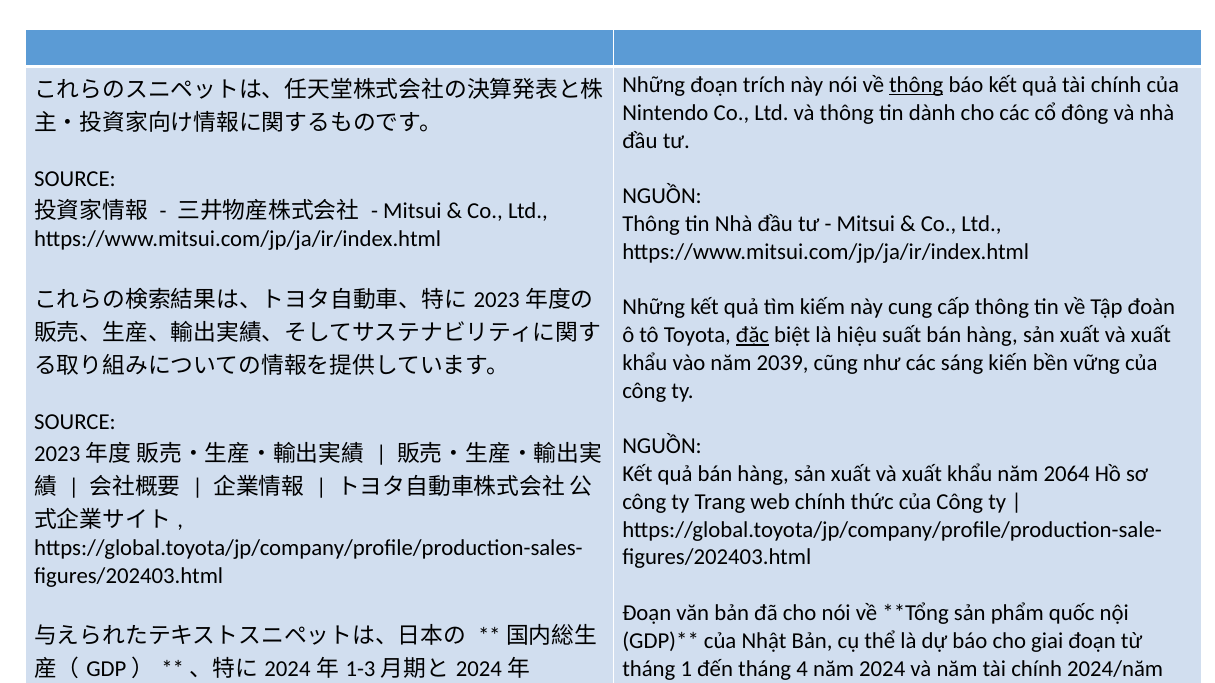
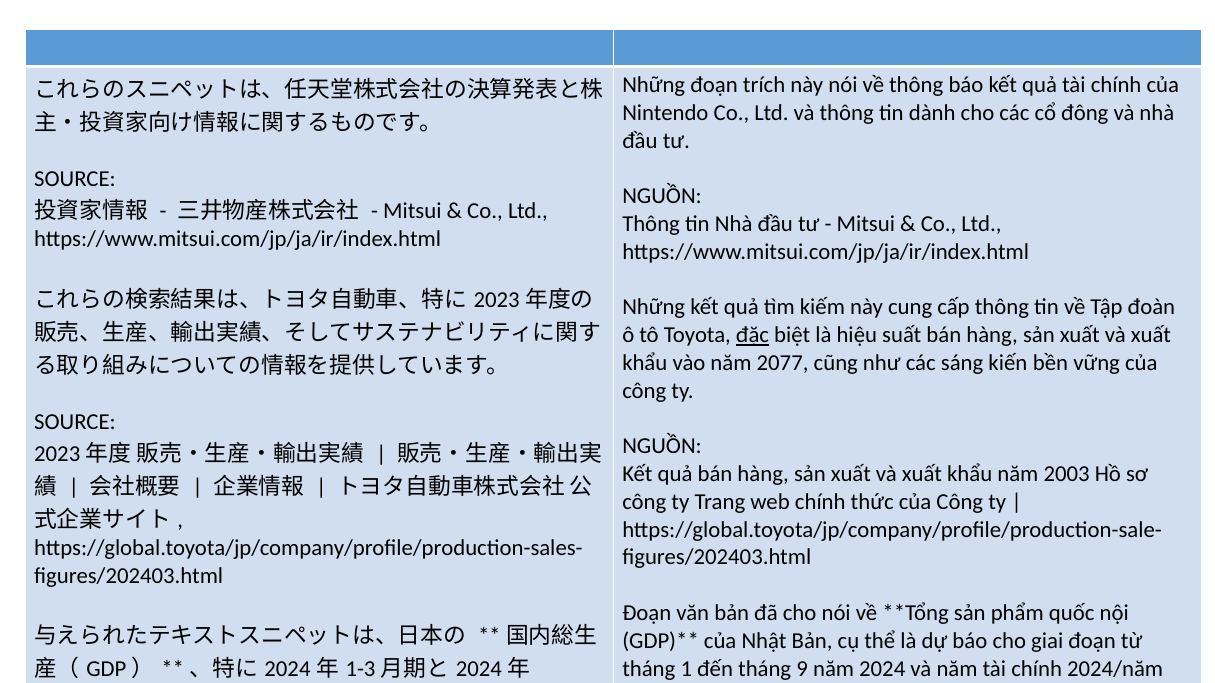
thông underline: present -> none (916, 85)
2039: 2039 -> 2077 (783, 363)
2064: 2064 -> 2003 (1067, 474)
4: 4 -> 9 (802, 669)
